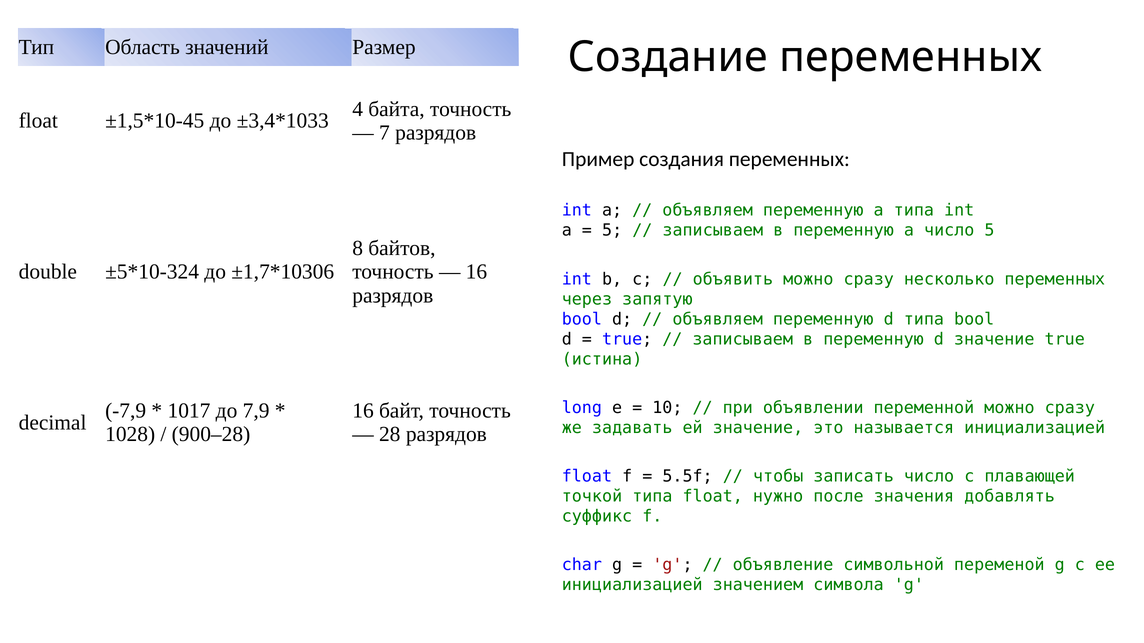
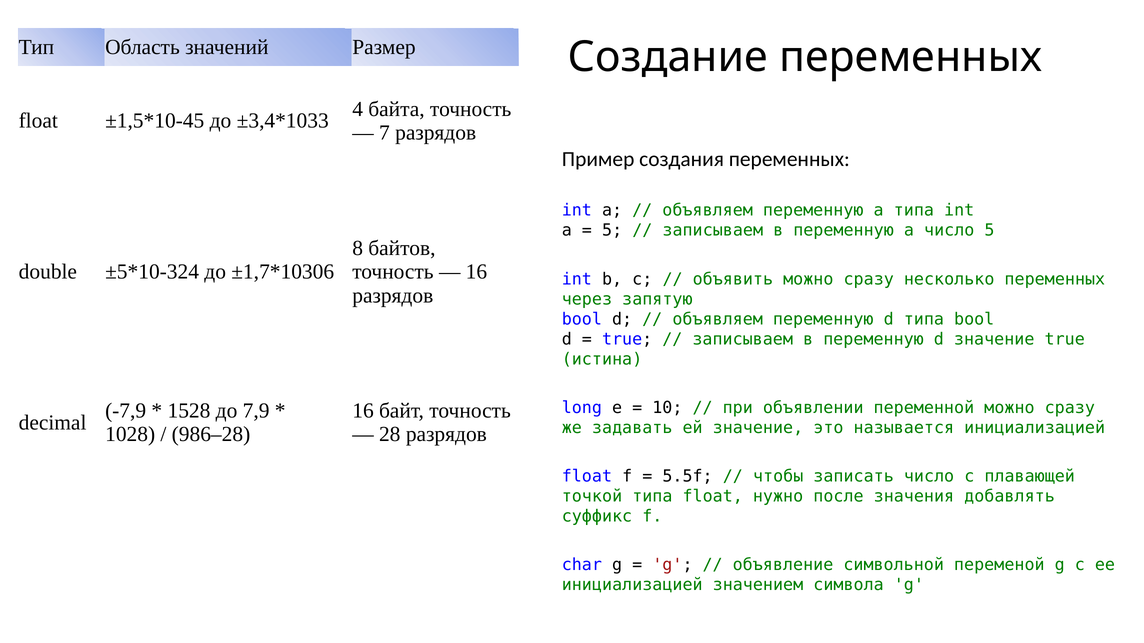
1017: 1017 -> 1528 (189, 411)
900–28: 900–28 -> 986–28 (211, 435)
